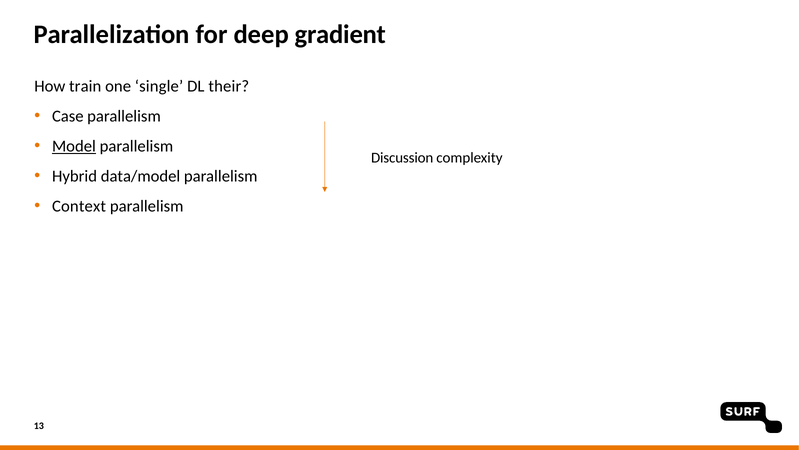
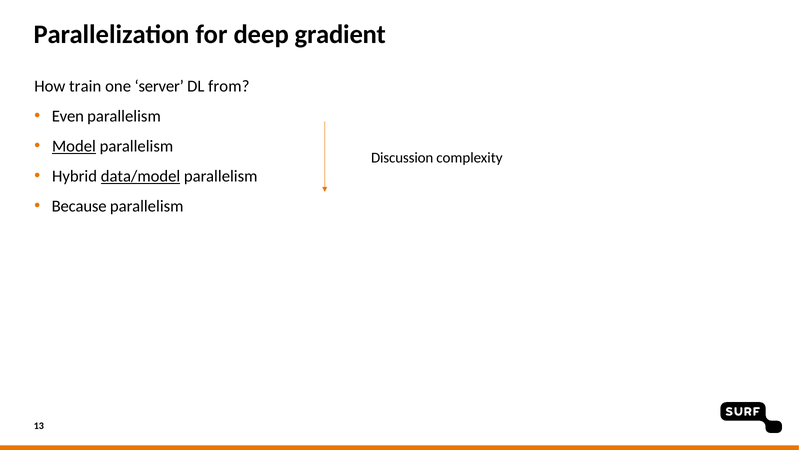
single: single -> server (159, 86)
their: their -> from (229, 86)
Case: Case -> Even (68, 116)
data/model underline: none -> present (141, 176)
Context: Context -> Because (79, 206)
